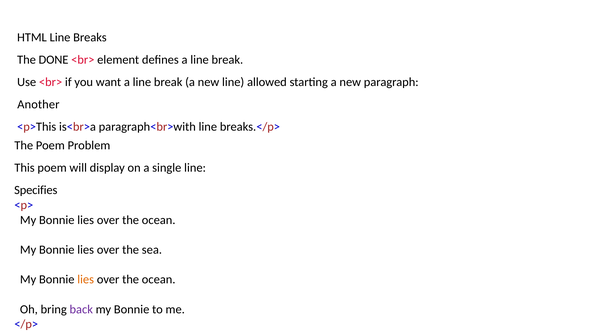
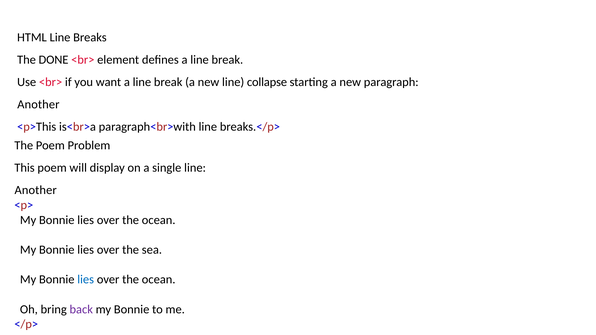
allowed: allowed -> collapse (267, 82)
Specifies: Specifies -> Another (36, 190)
lies colour: orange -> blue (86, 280)
